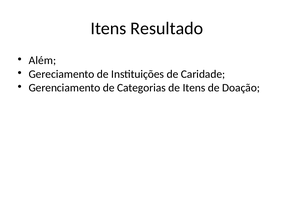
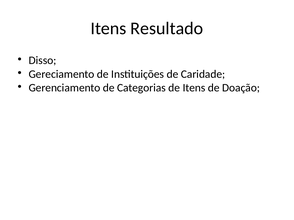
Além: Além -> Disso (43, 61)
